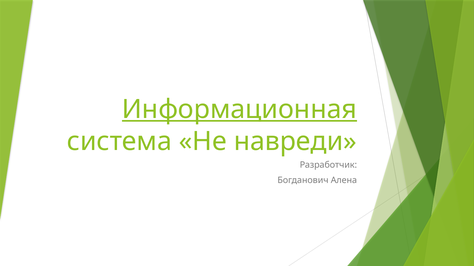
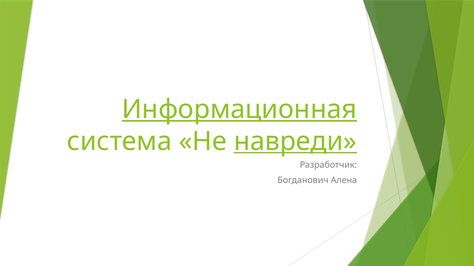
навреди underline: none -> present (295, 142)
